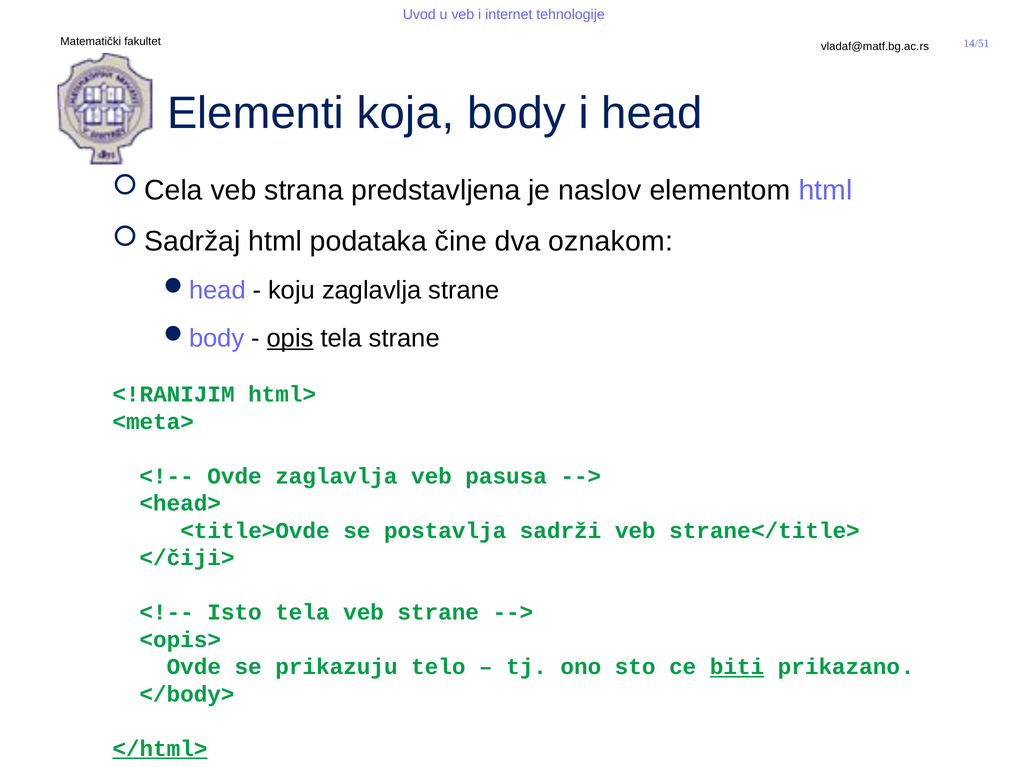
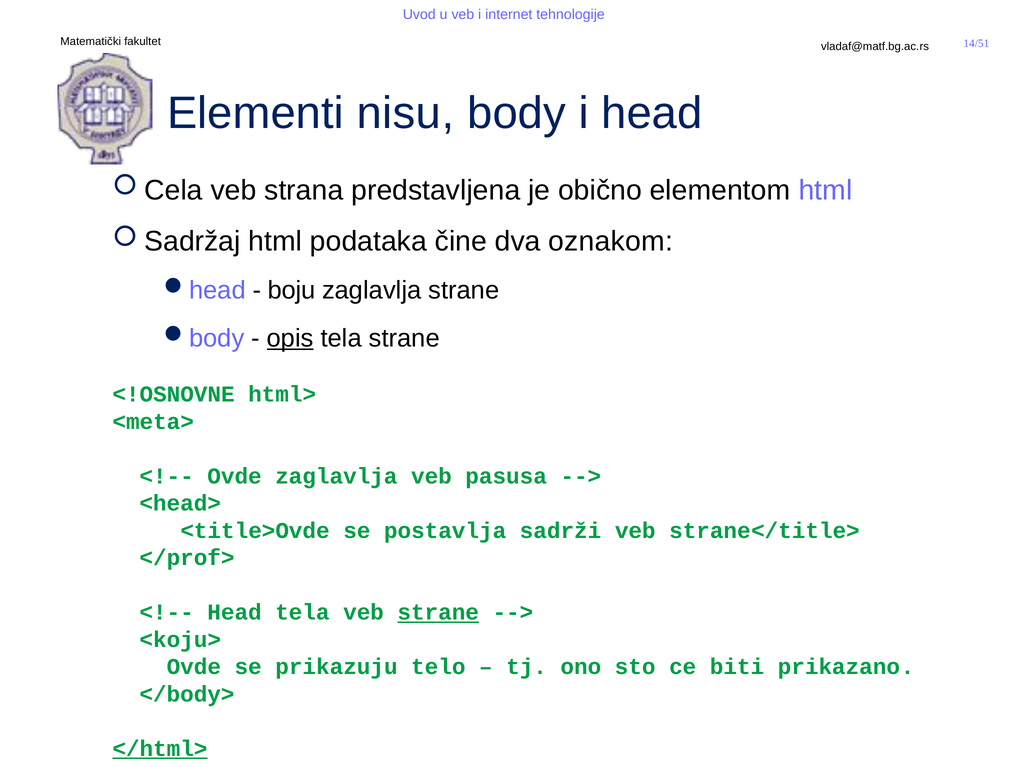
koja: koja -> nisu (405, 113)
naslov: naslov -> obično (600, 190)
koju: koju -> boju (292, 290)
<!RANIJIM: <!RANIJIM -> <!OSNOVNE (174, 394)
</čiji>: </čiji> -> </prof> (187, 557)
Isto: Isto -> Head (235, 612)
strane underline: none -> present (438, 612)
<opis>: <opis> -> <koju> (180, 639)
biti underline: present -> none (737, 666)
